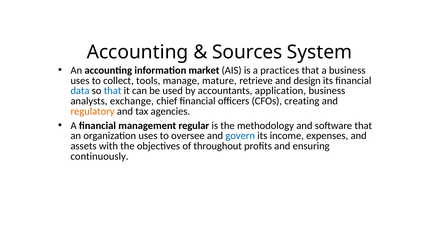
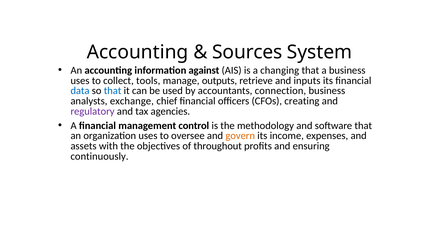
market: market -> against (204, 70)
practices: practices -> changing (280, 70)
mature: mature -> outputs (219, 81)
design: design -> inputs (307, 81)
application: application -> connection (280, 91)
regulatory colour: orange -> purple (93, 111)
regular: regular -> control (194, 126)
govern colour: blue -> orange (240, 136)
